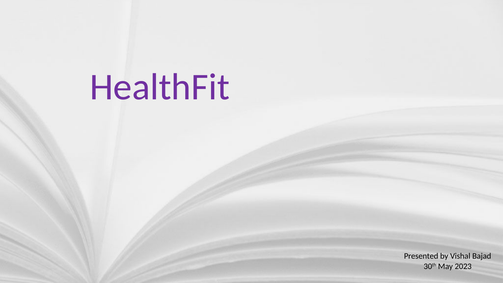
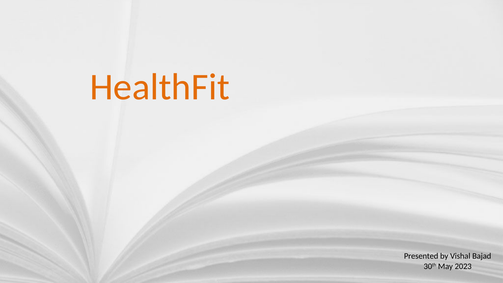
HealthFit colour: purple -> orange (160, 87)
